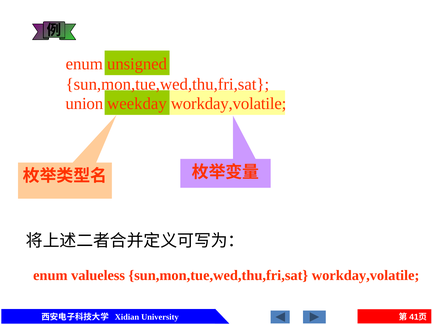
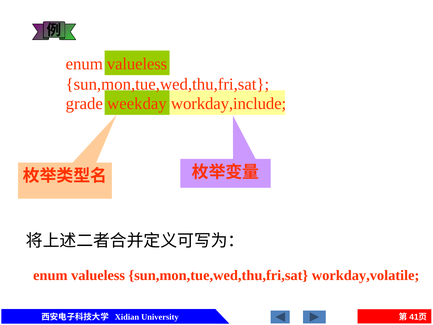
unsigned: unsigned -> valueless (137, 64)
union: union -> grade (84, 104)
weekday workday,volatile: workday,volatile -> workday,include (229, 104)
